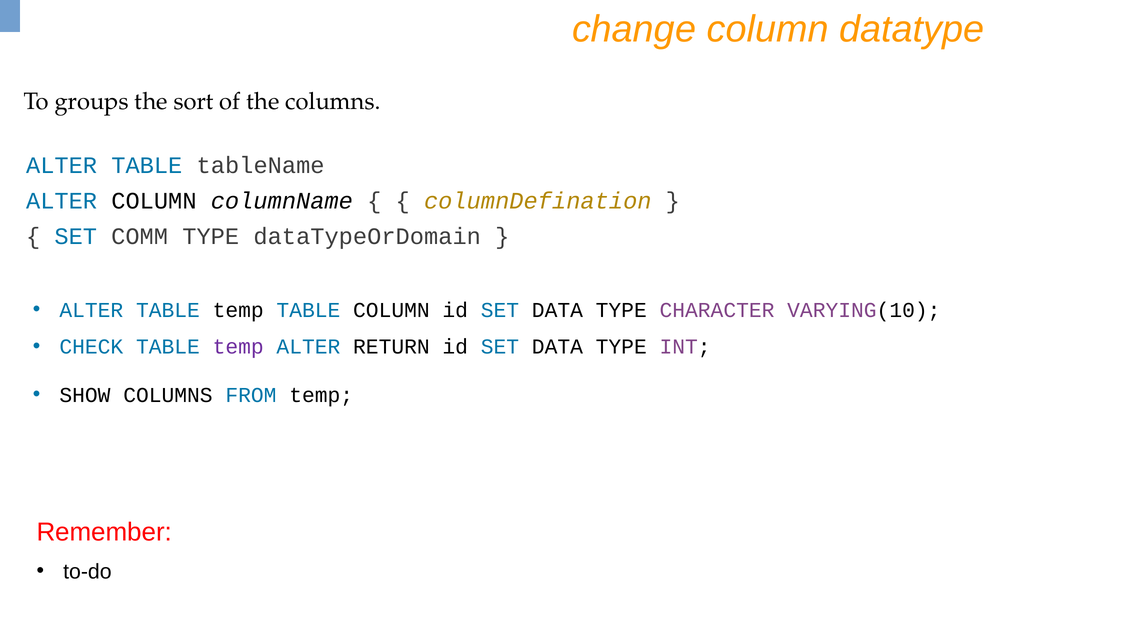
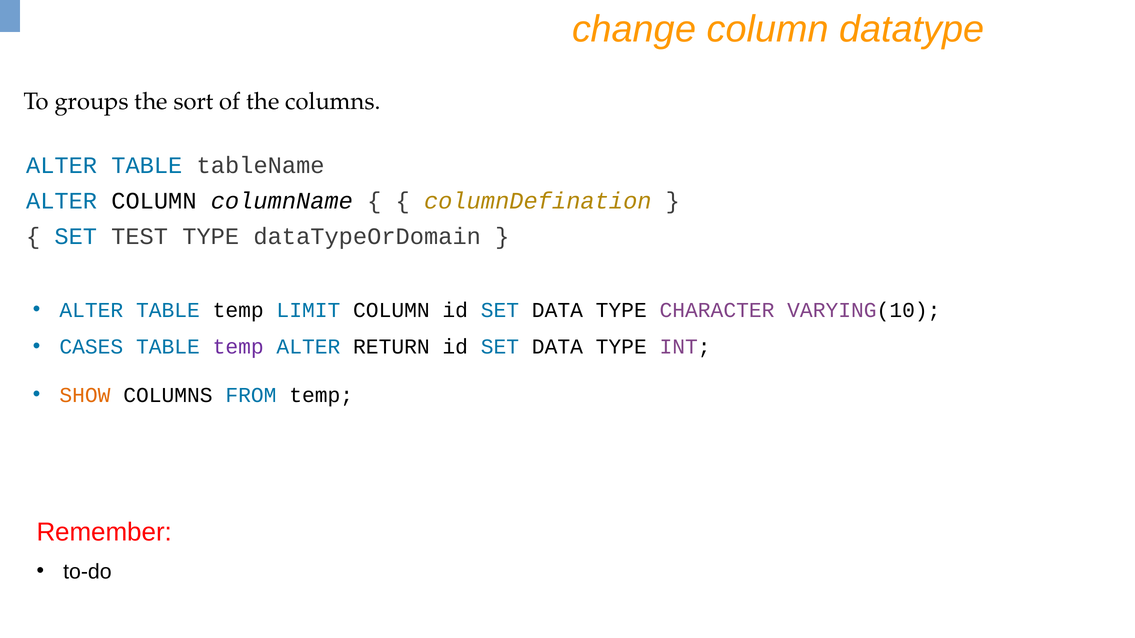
COMM: COMM -> TEST (140, 237)
temp TABLE: TABLE -> LIMIT (308, 310)
CHECK: CHECK -> CASES (91, 347)
SHOW colour: black -> orange (85, 395)
